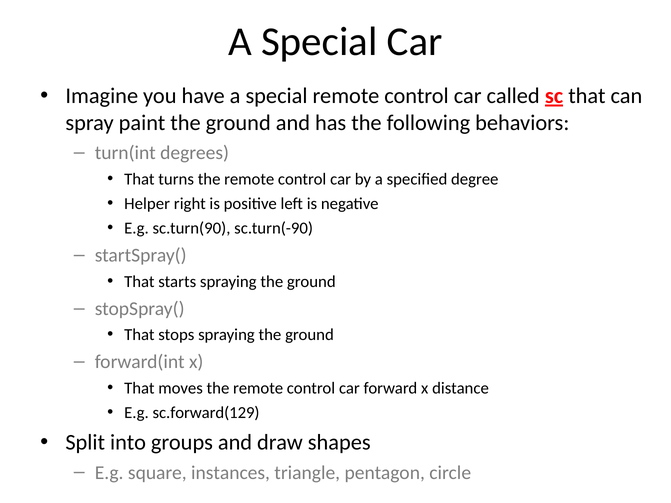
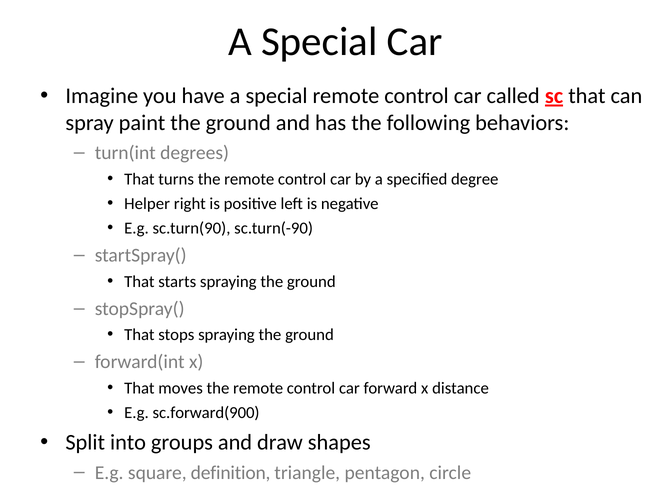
sc.forward(129: sc.forward(129 -> sc.forward(900 (206, 413)
instances: instances -> definition (231, 473)
